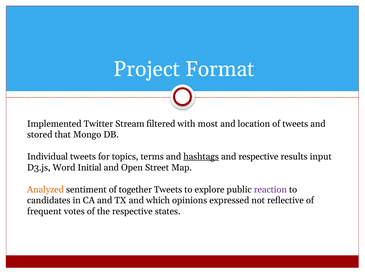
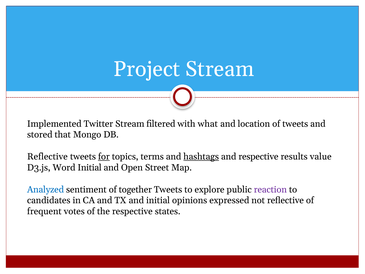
Project Format: Format -> Stream (220, 69)
most: most -> what (208, 124)
Individual: Individual -> Reflective (47, 156)
for underline: none -> present (104, 156)
input: input -> value (321, 156)
Analyzed colour: orange -> blue (46, 189)
and which: which -> initial (158, 200)
